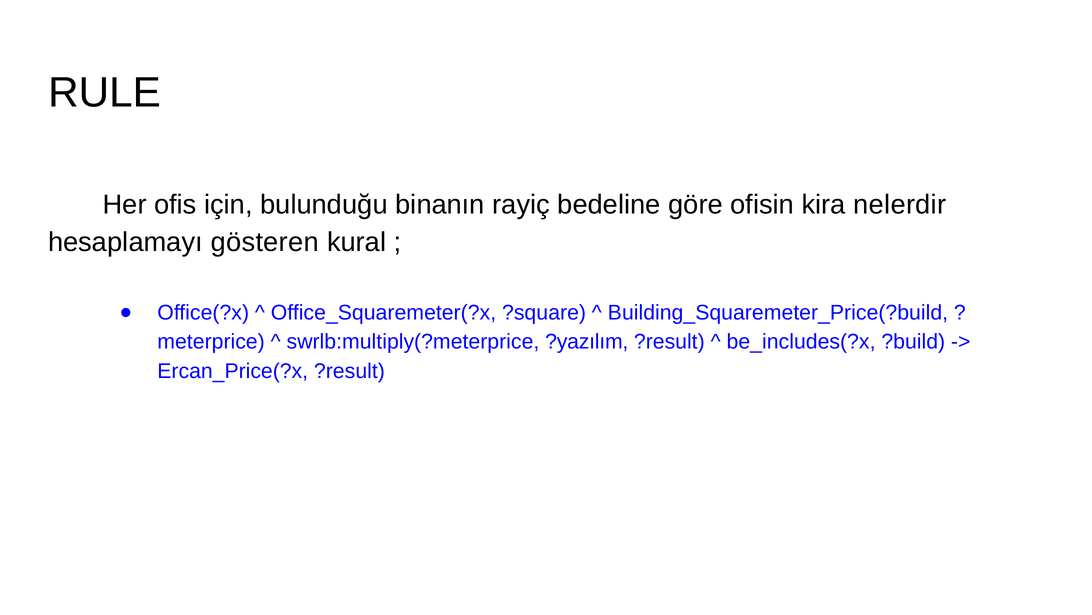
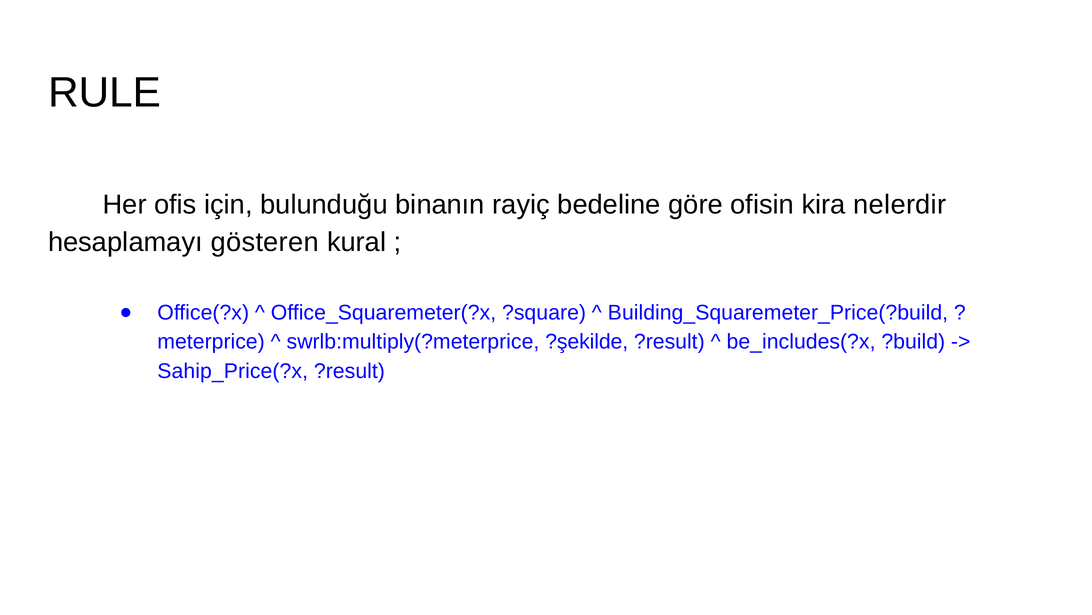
?yazılım: ?yazılım -> ?şekilde (587, 342)
Ercan_Price(?x: Ercan_Price(?x -> Sahip_Price(?x (233, 371)
